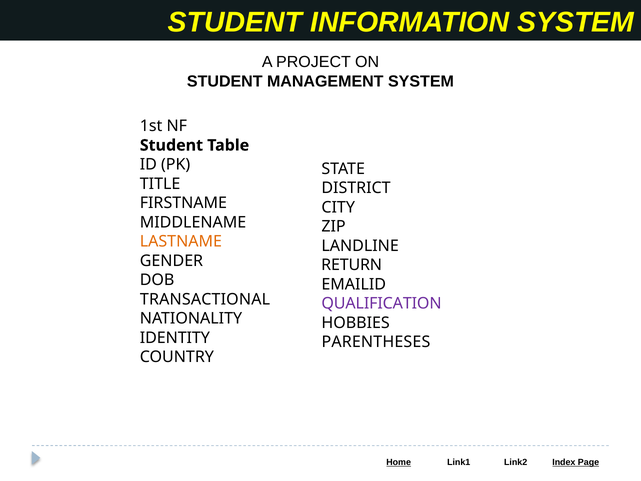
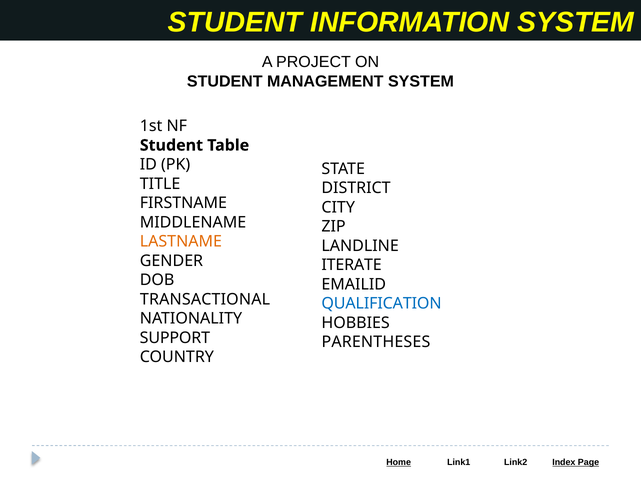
RETURN: RETURN -> ITERATE (352, 265)
QUALIFICATION colour: purple -> blue (382, 303)
IDENTITY: IDENTITY -> SUPPORT (175, 338)
